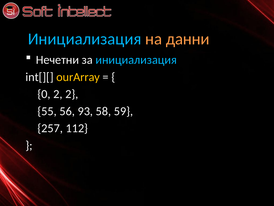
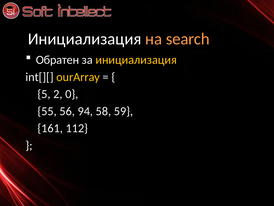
Инициализация colour: light blue -> white (85, 39)
данни: данни -> search (188, 39)
Нечетни: Нечетни -> Обратен (57, 60)
инициализация colour: light blue -> yellow (136, 60)
0: 0 -> 5 (44, 94)
2 2: 2 -> 0 (72, 94)
93: 93 -> 94 (85, 111)
257: 257 -> 161 (50, 128)
